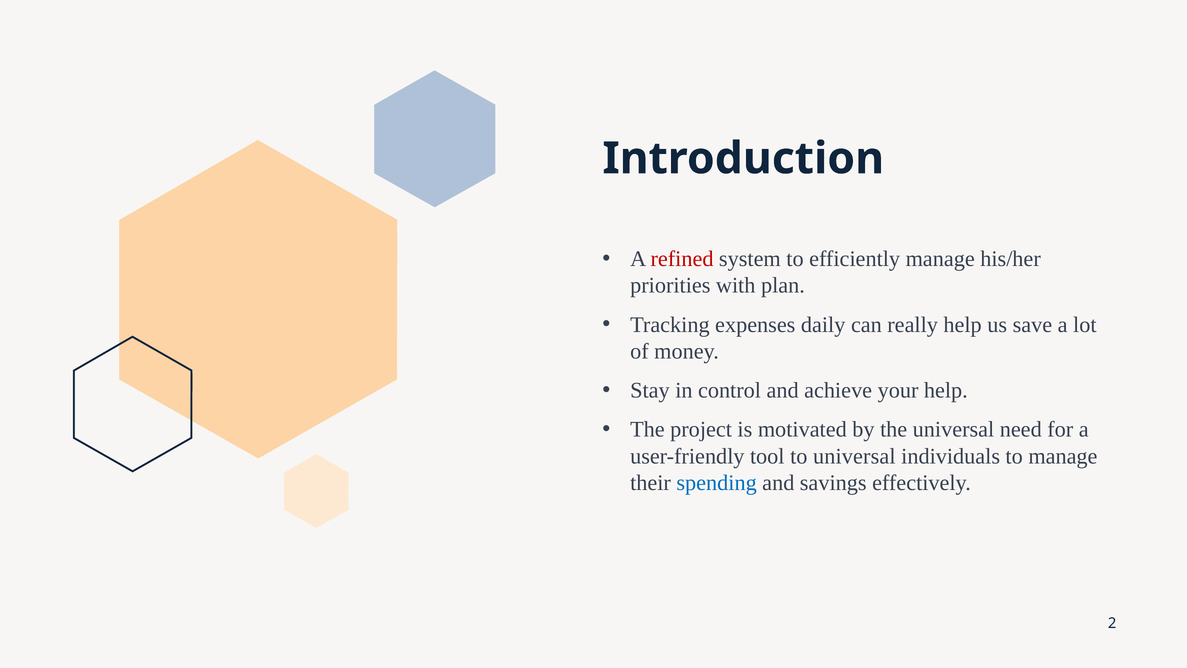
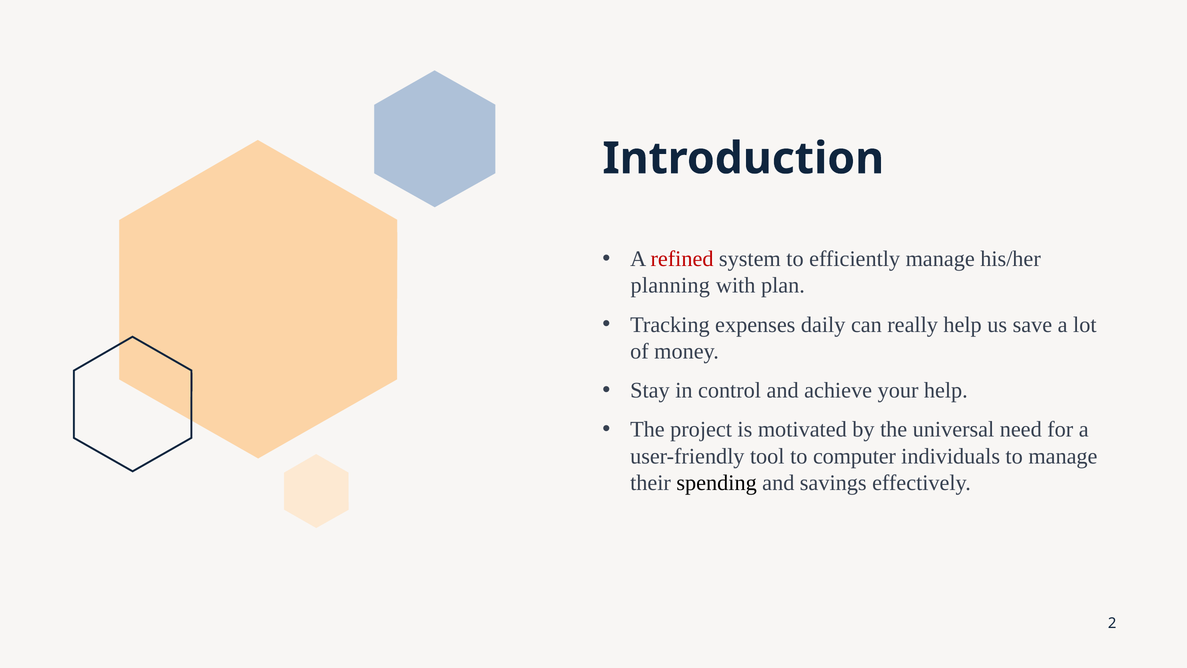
priorities: priorities -> planning (670, 285)
to universal: universal -> computer (854, 456)
spending colour: blue -> black (717, 483)
